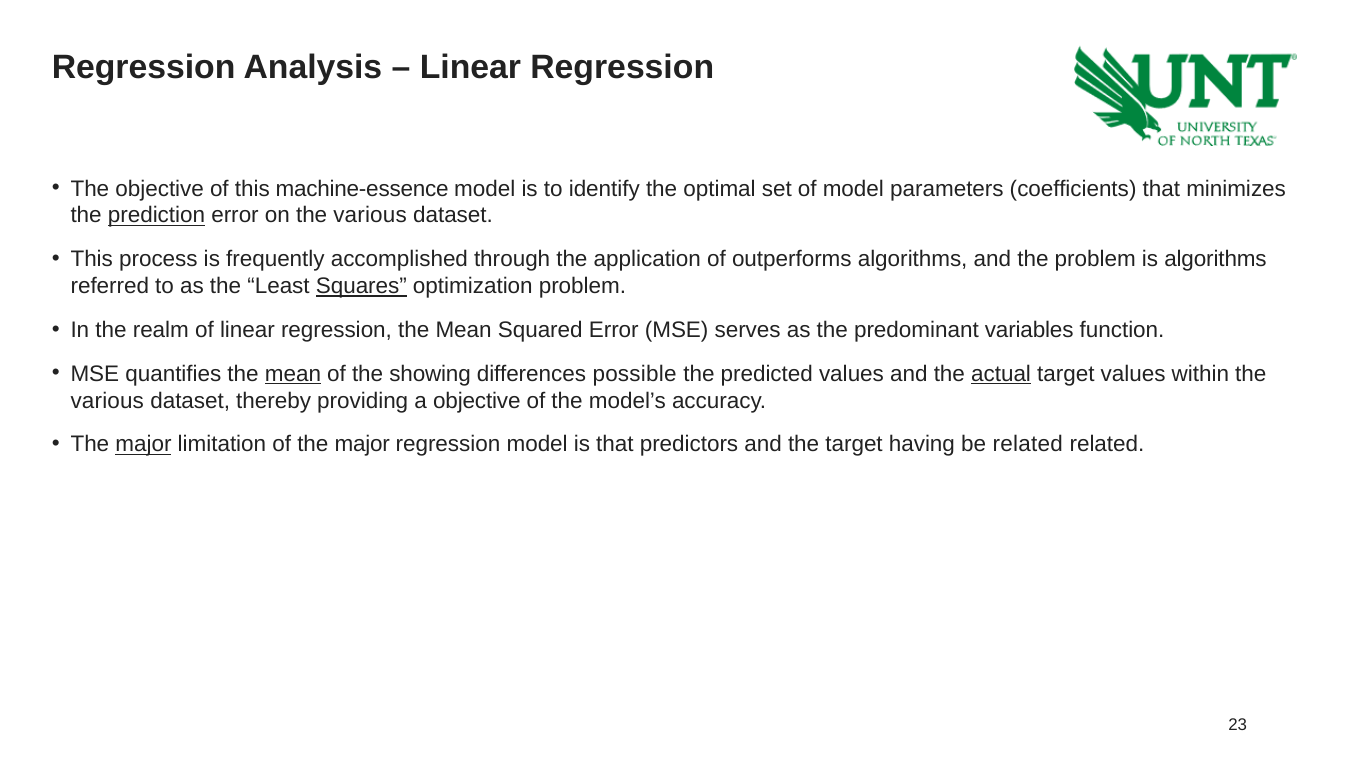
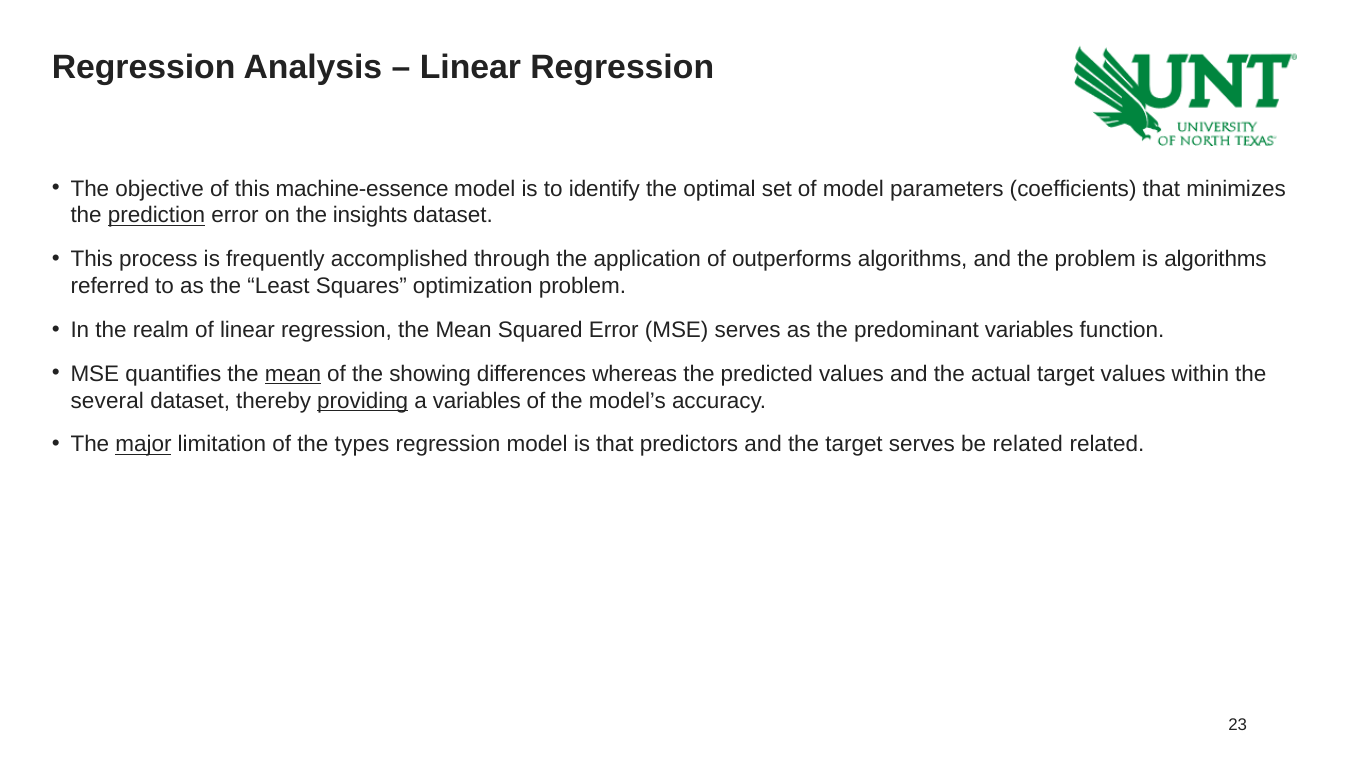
on the various: various -> insights (370, 216)
Squares underline: present -> none (361, 286)
possible: possible -> whereas (635, 374)
actual underline: present -> none (1001, 374)
various: various -> several (107, 401)
providing underline: none -> present (363, 401)
a objective: objective -> variables (477, 401)
of the major: major -> types (362, 445)
target having: having -> serves (922, 445)
